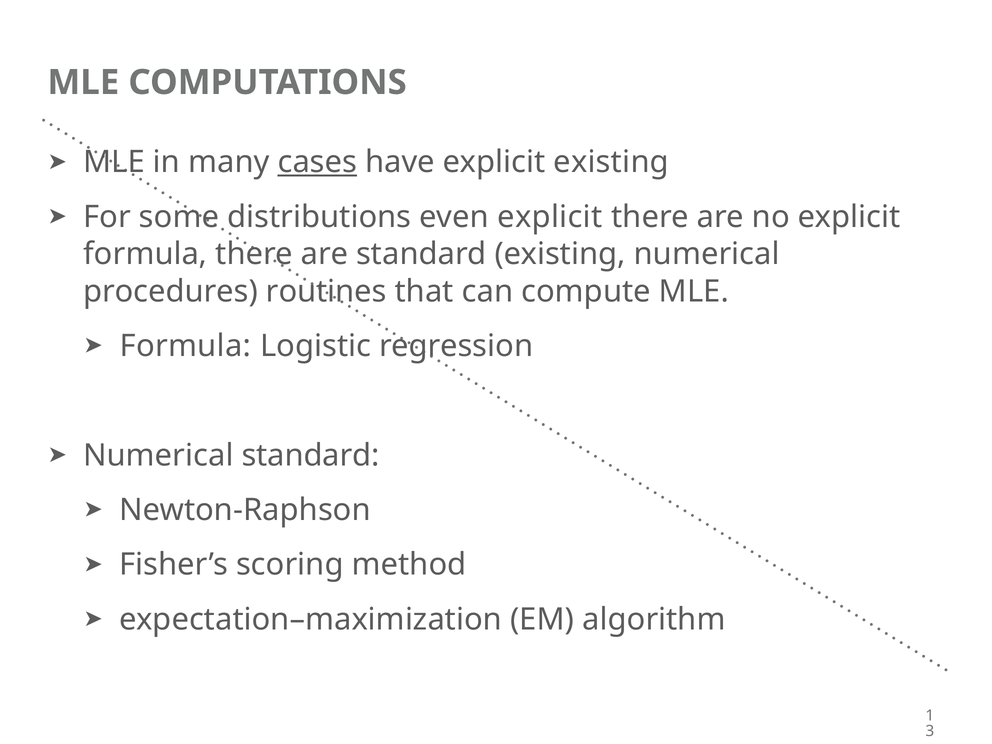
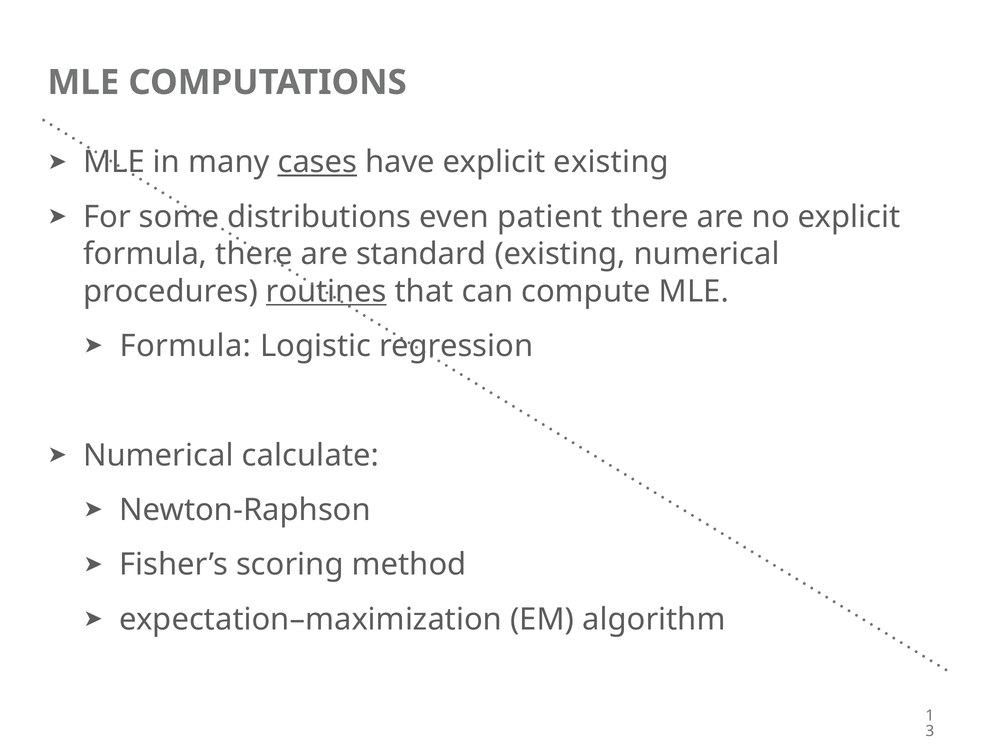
even explicit: explicit -> patient (550, 217)
routines underline: none -> present (326, 291)
Numerical standard: standard -> calculate (310, 455)
